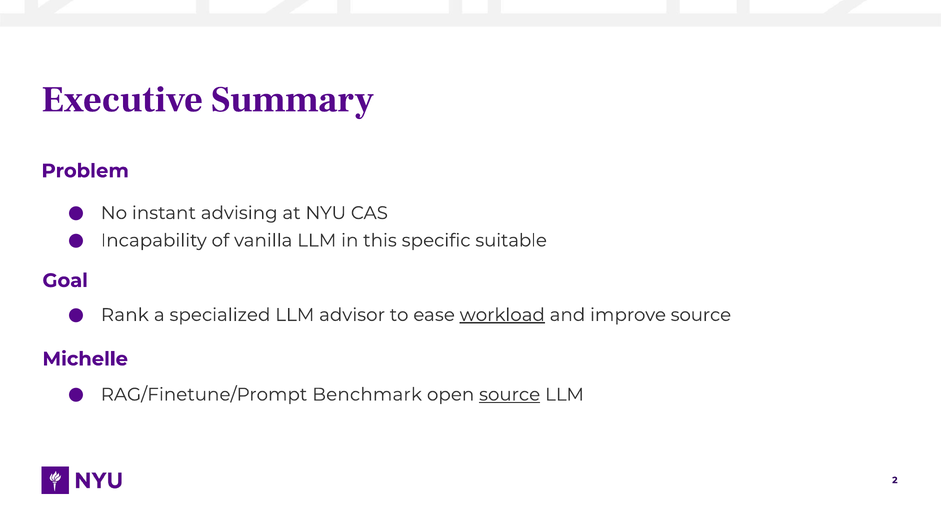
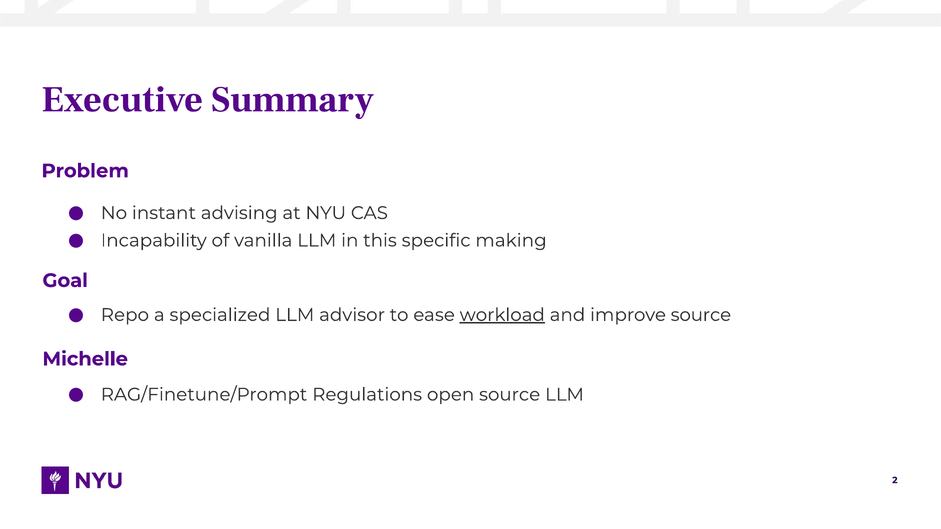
suitable: suitable -> making (511, 241)
Rank: Rank -> Repo (125, 315)
Benchmark: Benchmark -> Regulations (367, 395)
source underline: present -> none (510, 395)
